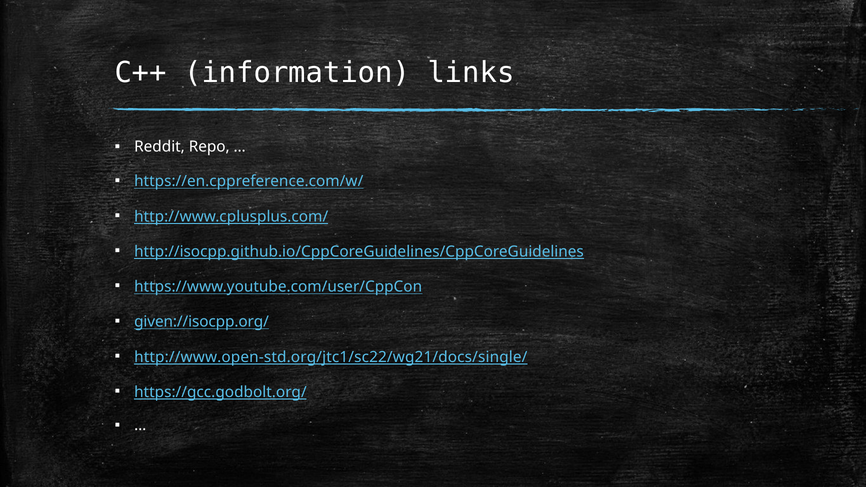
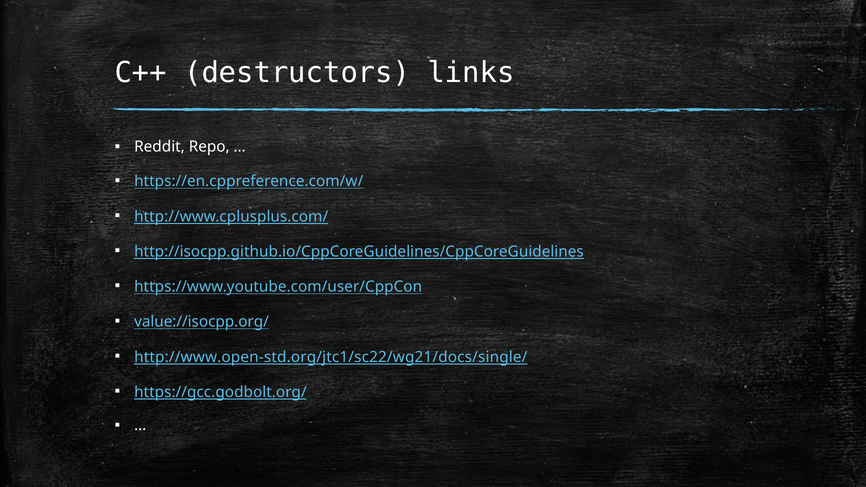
information: information -> destructors (297, 73)
given://isocpp.org/: given://isocpp.org/ -> value://isocpp.org/ (202, 322)
